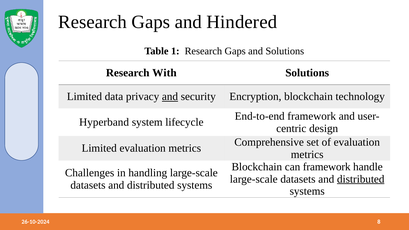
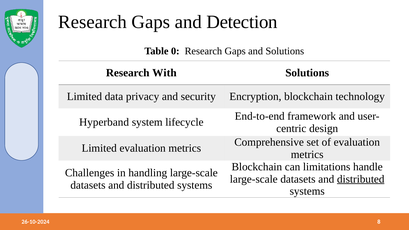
Hindered: Hindered -> Detection (242, 22)
1: 1 -> 0 (175, 51)
and underline: present -> none (170, 97)
can framework: framework -> limitations (327, 167)
